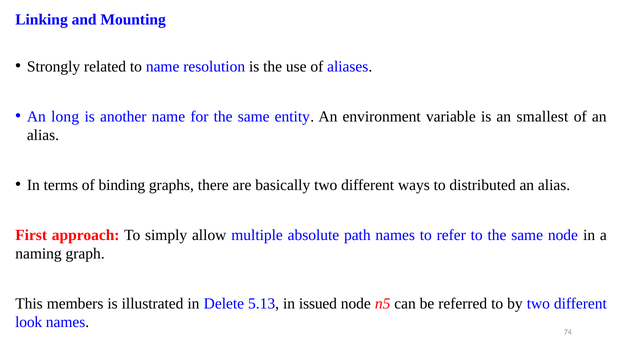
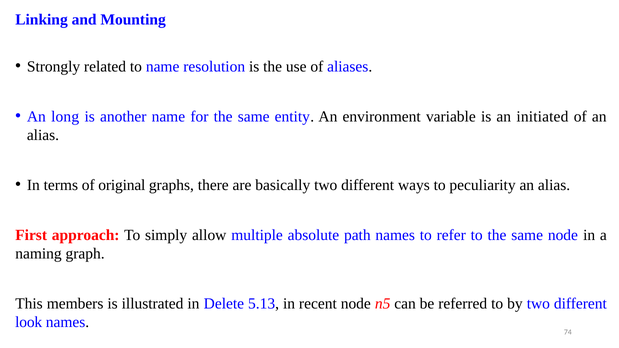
smallest: smallest -> initiated (542, 117)
binding: binding -> original (122, 185)
distributed: distributed -> peculiarity (483, 185)
issued: issued -> recent (318, 304)
